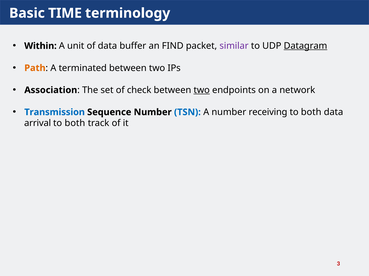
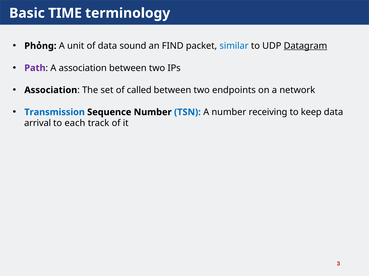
Within: Within -> Phỏng (40, 46)
buffer: buffer -> sound (133, 46)
similar colour: purple -> blue (234, 46)
Path colour: orange -> purple (35, 68)
A terminated: terminated -> association (83, 68)
check: check -> called (139, 90)
two underline: present -> none (202, 90)
both: both -> keep (311, 112)
both: both -> each (75, 124)
